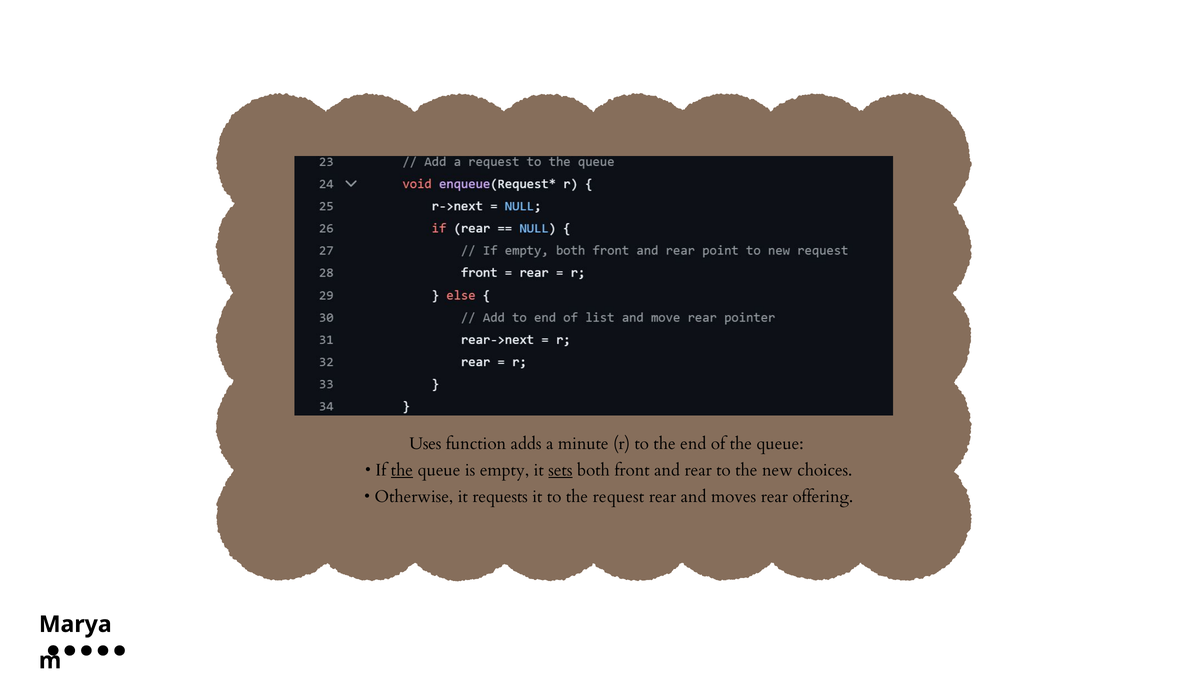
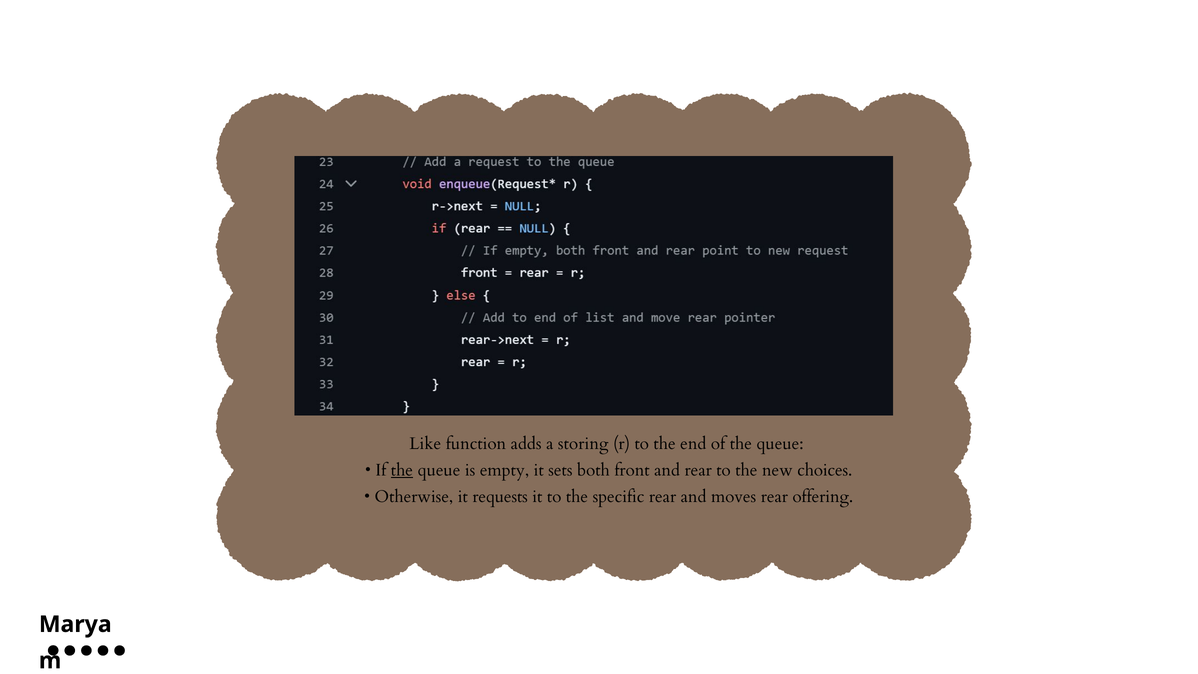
Uses: Uses -> Like (425, 444)
minute: minute -> storing (583, 444)
sets underline: present -> none (560, 470)
request: request -> specific (619, 497)
